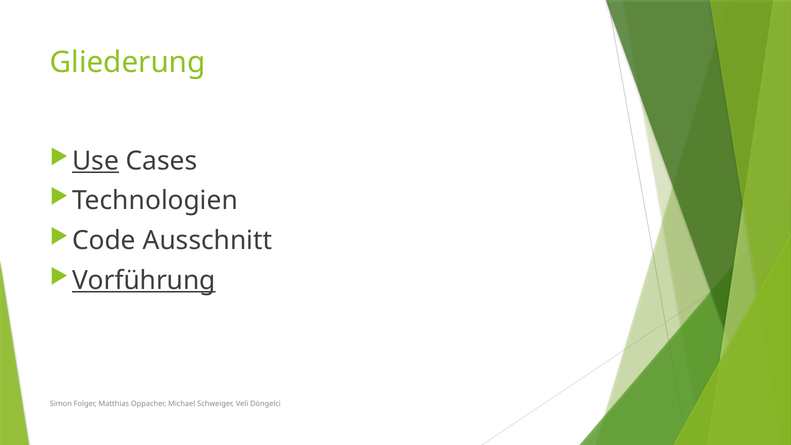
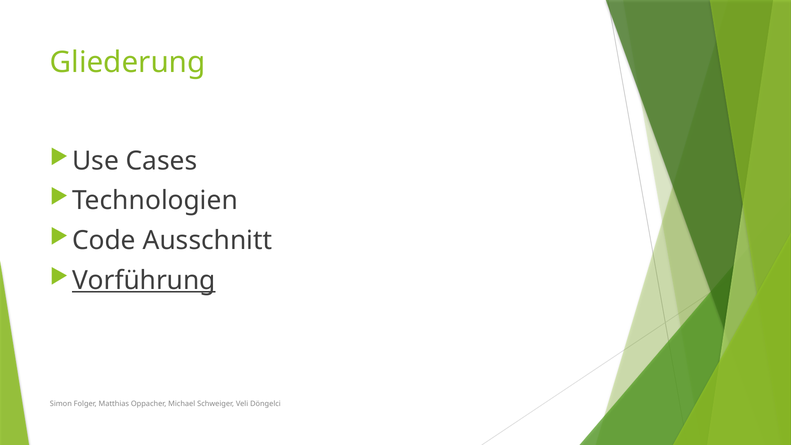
Use underline: present -> none (96, 161)
